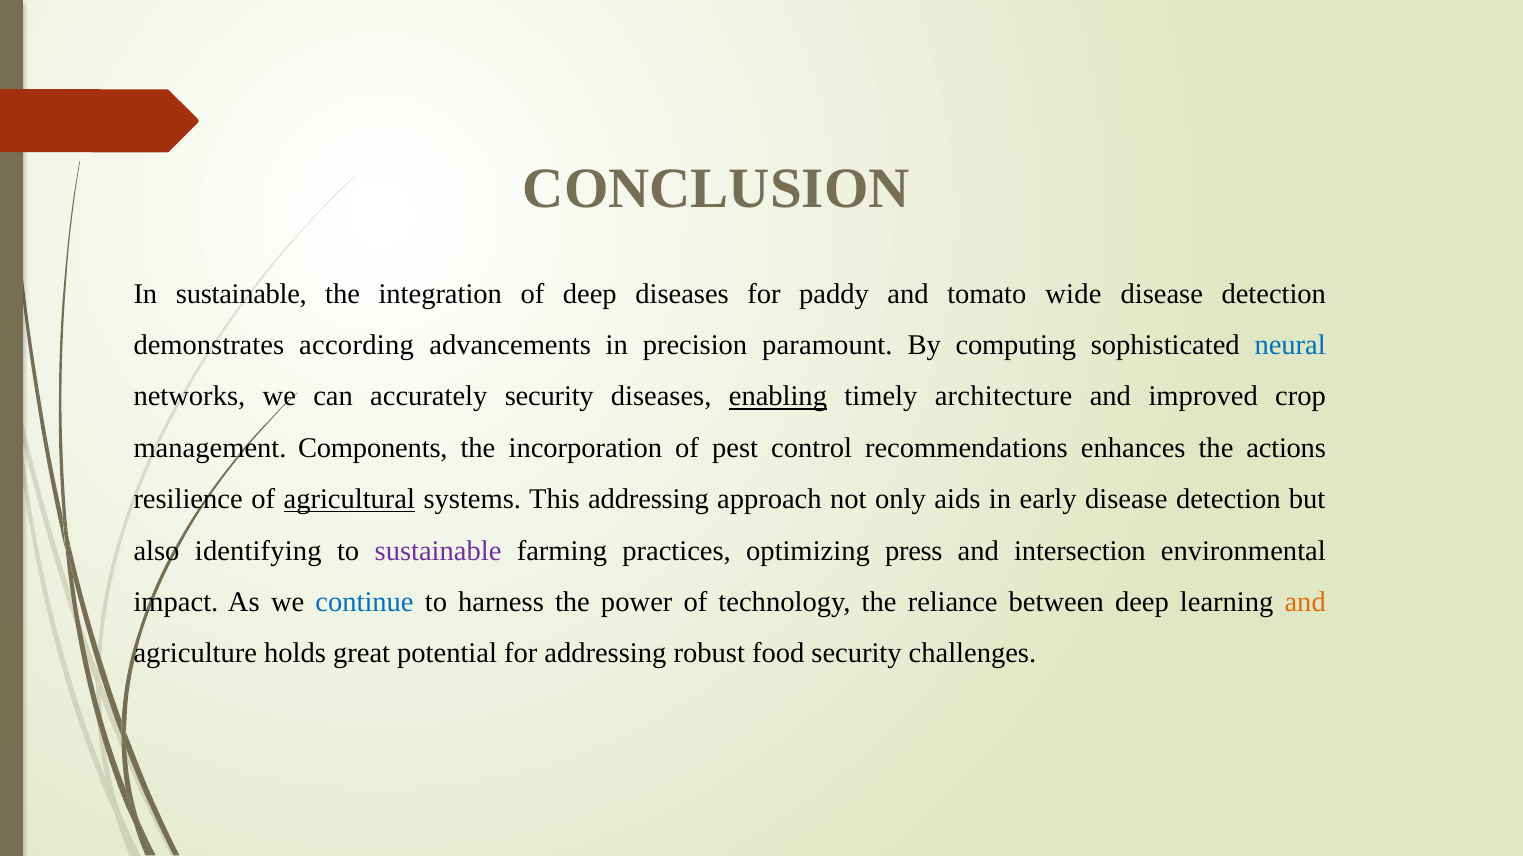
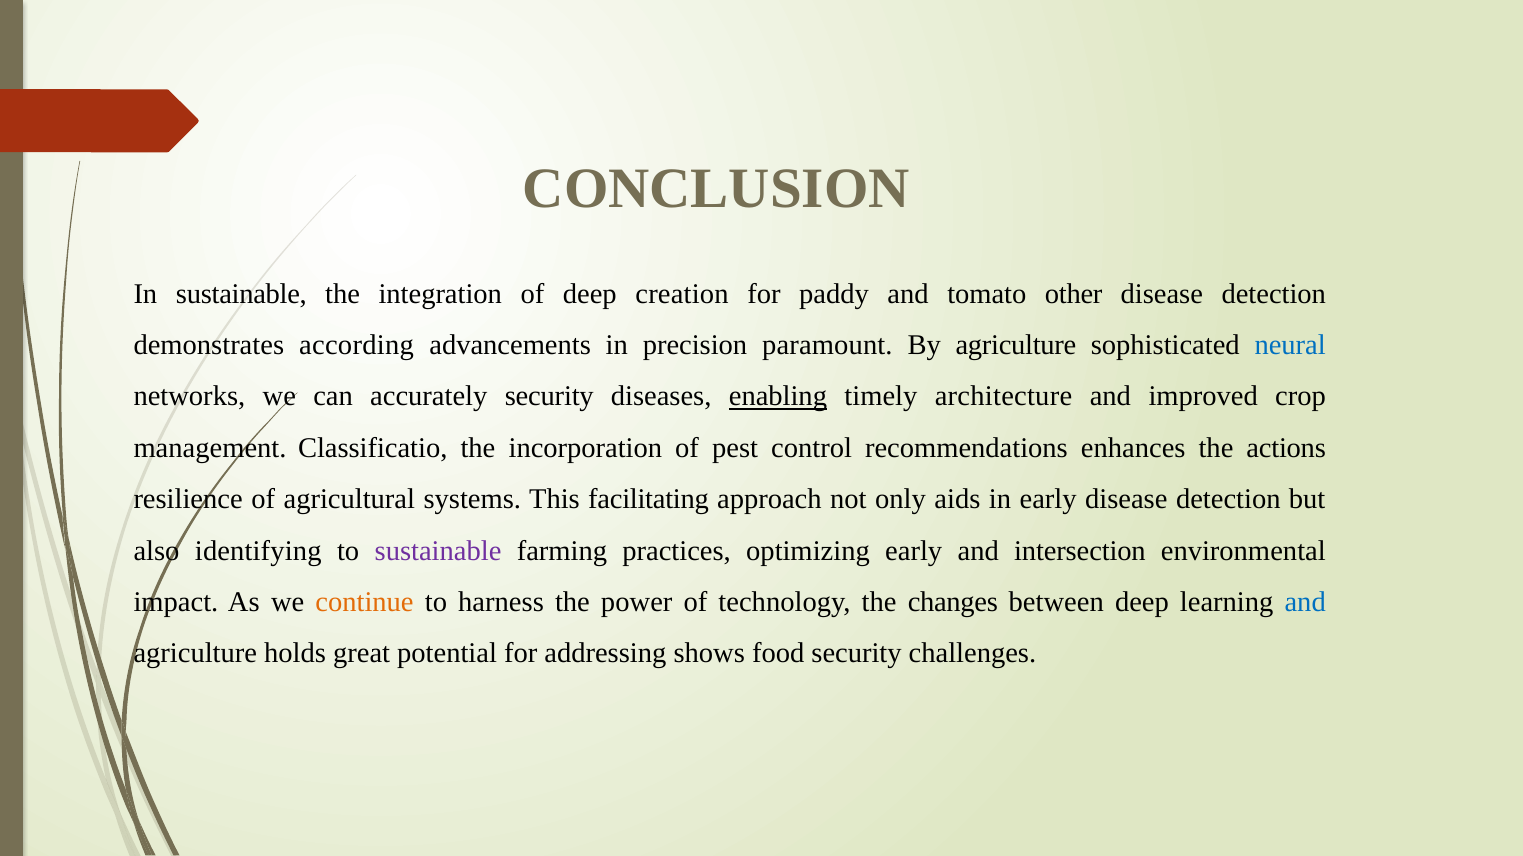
deep diseases: diseases -> creation (682, 294)
wide: wide -> other (1074, 294)
By computing: computing -> agriculture (1016, 345)
Components: Components -> Classificatio (373, 448)
agricultural underline: present -> none (349, 500)
This addressing: addressing -> facilitating (649, 500)
optimizing press: press -> early (914, 551)
continue colour: blue -> orange (365, 602)
reliance: reliance -> changes (953, 602)
and colour: orange -> blue (1305, 602)
robust: robust -> shows (709, 654)
